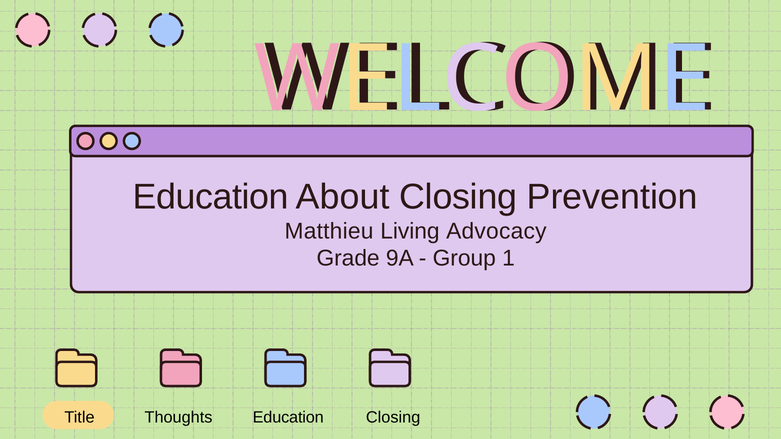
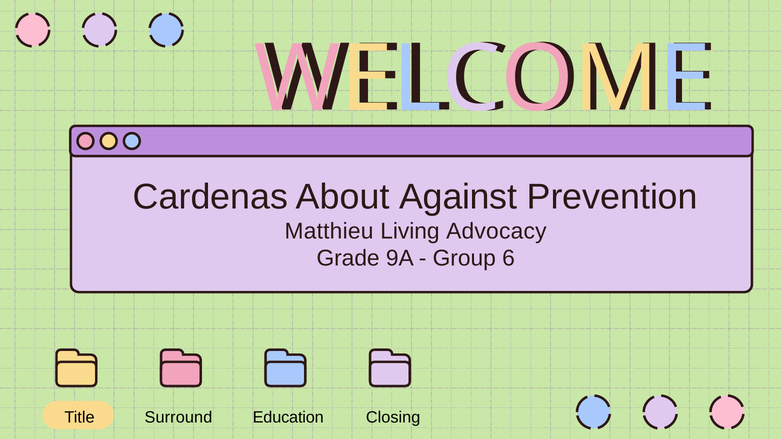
Education: Education -> Cardenas (210, 197)
About Closing: Closing -> Against (458, 197)
1: 1 -> 6 (508, 259)
Thoughts: Thoughts -> Surround (178, 418)
